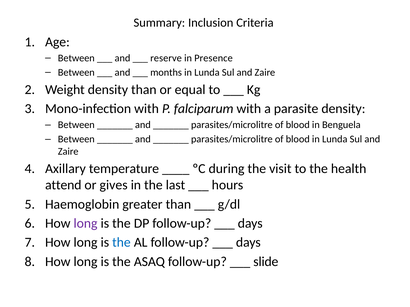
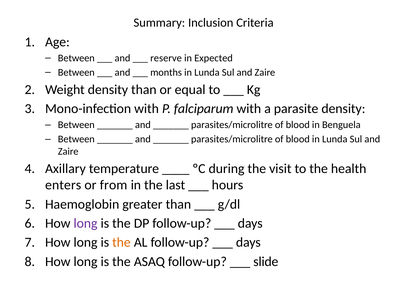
Presence: Presence -> Expected (214, 58)
attend: attend -> enters (63, 185)
gives: gives -> from (114, 185)
the colour: blue -> orange (121, 243)
